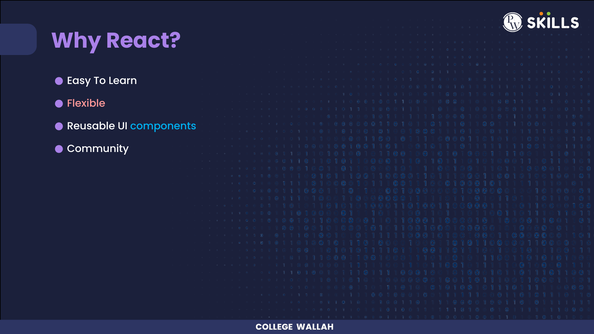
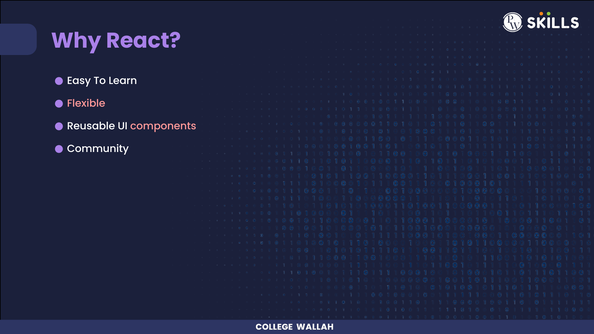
components colour: light blue -> pink (163, 126)
